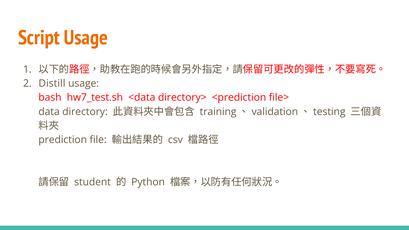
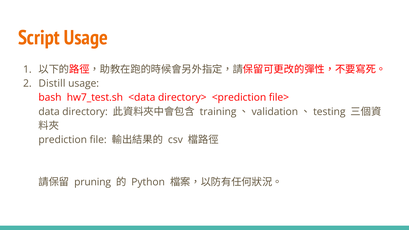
student: student -> pruning (93, 182)
